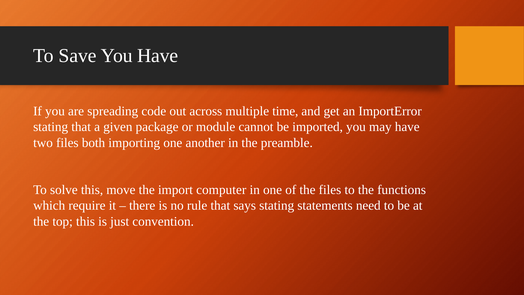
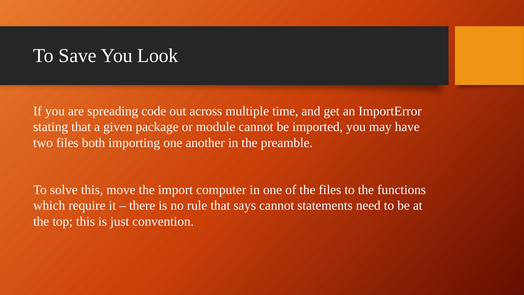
You Have: Have -> Look (158, 55)
says stating: stating -> cannot (277, 205)
